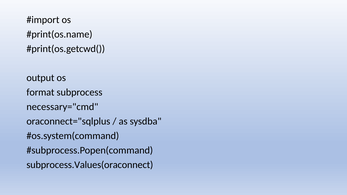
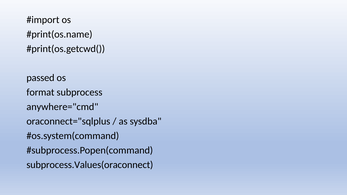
output: output -> passed (40, 78)
necessary="cmd: necessary="cmd -> anywhere="cmd (62, 107)
